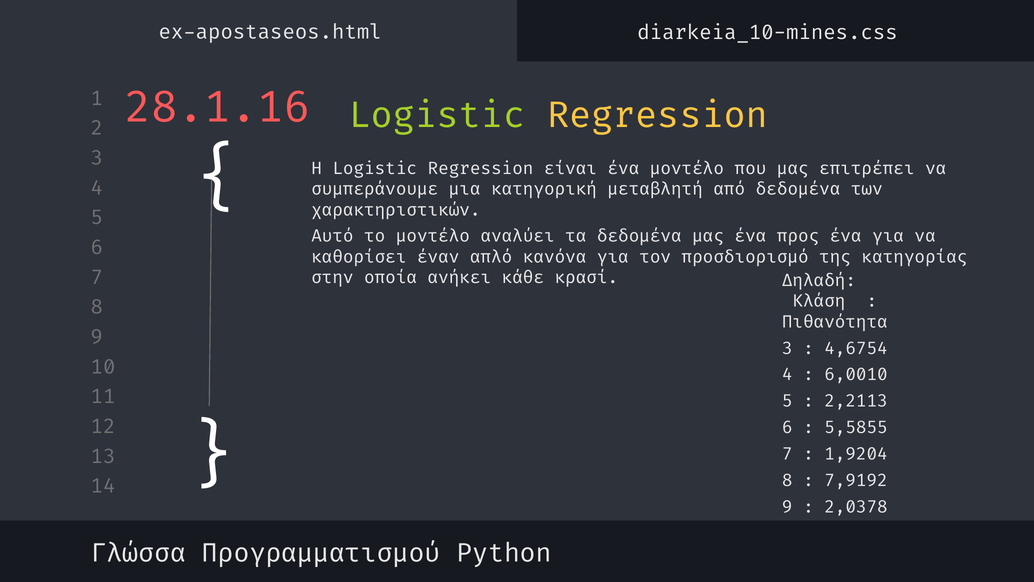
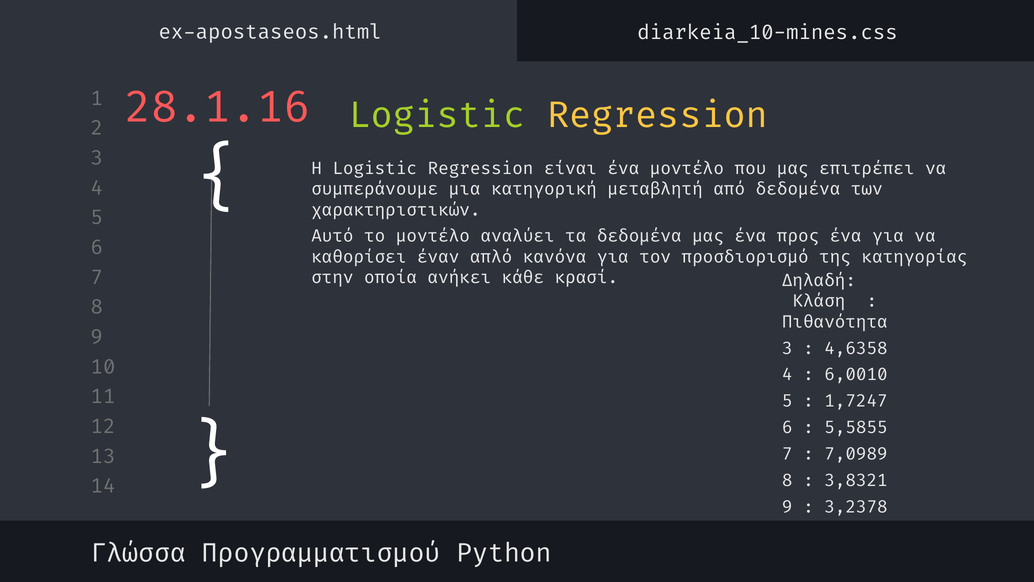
4,6754: 4,6754 -> 4,6358 (856, 348)
2,2113: 2,2113 -> 1,7247 (856, 401)
1,9204: 1,9204 -> 7,0989 (856, 454)
7,9192: 7,9192 -> 3,8321 (856, 480)
2,0378: 2,0378 -> 3,2378 (856, 507)
